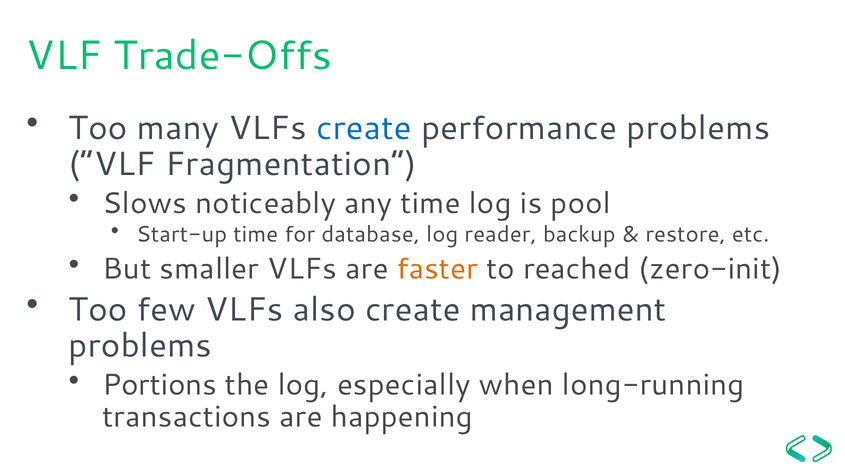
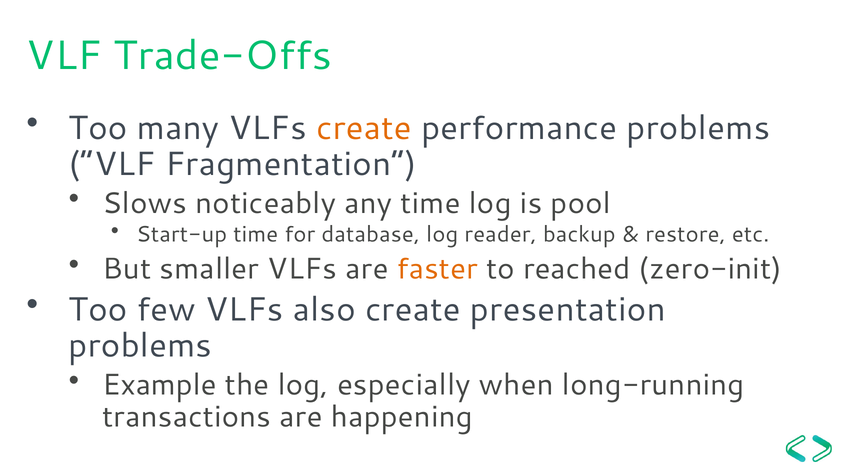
create colour: blue -> orange (364, 128)
management: management -> presentation (568, 310)
Portions: Portions -> Example (159, 385)
